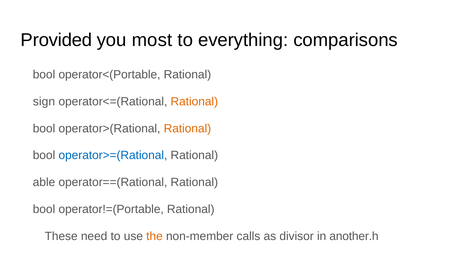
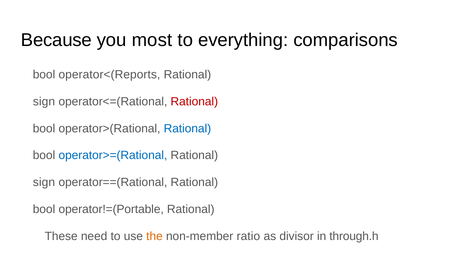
Provided: Provided -> Because (56, 40)
operator<(Portable: operator<(Portable -> operator<(Reports (109, 75)
Rational colour: orange -> red (194, 102)
Rational colour: orange -> blue (187, 129)
able: able -> sign (44, 182)
calls: calls -> ratio (248, 236)
another.h: another.h -> through.h (354, 236)
